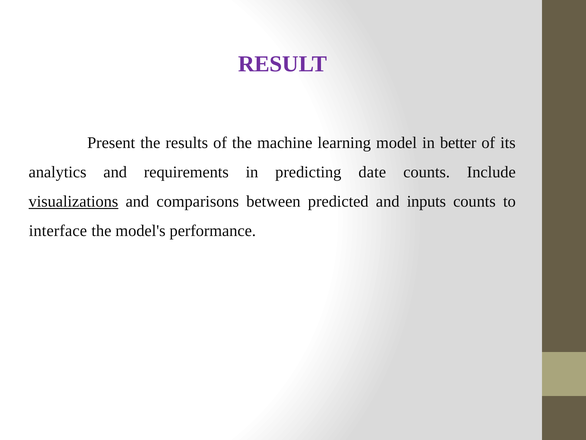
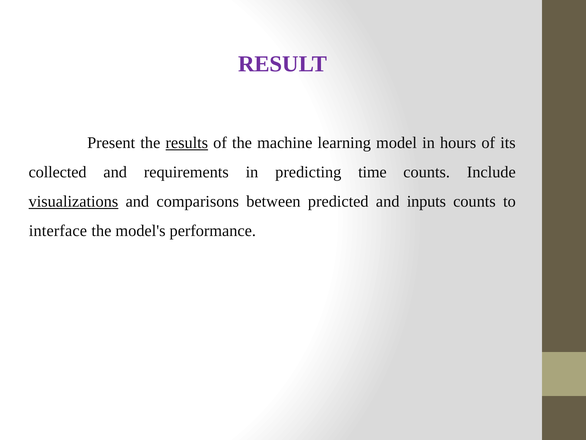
results underline: none -> present (187, 143)
better: better -> hours (458, 143)
analytics: analytics -> collected (58, 172)
date: date -> time (372, 172)
